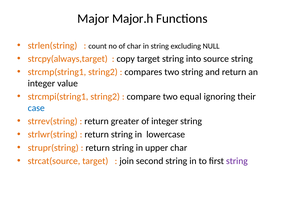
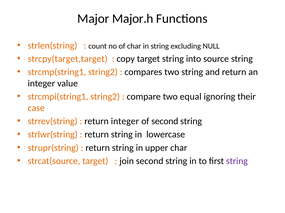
strcpy(always,target: strcpy(always,target -> strcpy(target,target (68, 59)
case colour: blue -> orange (36, 108)
return greater: greater -> integer (125, 122)
of integer: integer -> second (165, 122)
